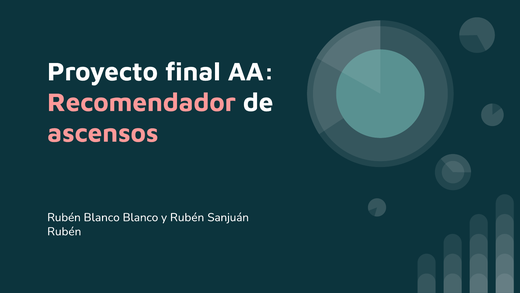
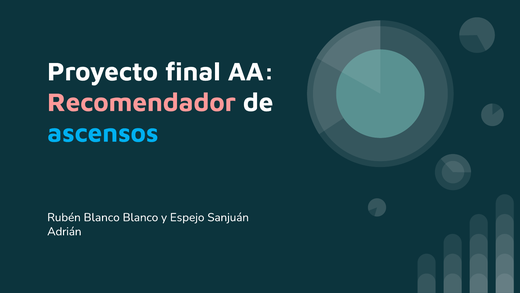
ascensos colour: pink -> light blue (103, 133)
y Rubén: Rubén -> Espejo (187, 217)
Rubén: Rubén -> Adrián (64, 231)
